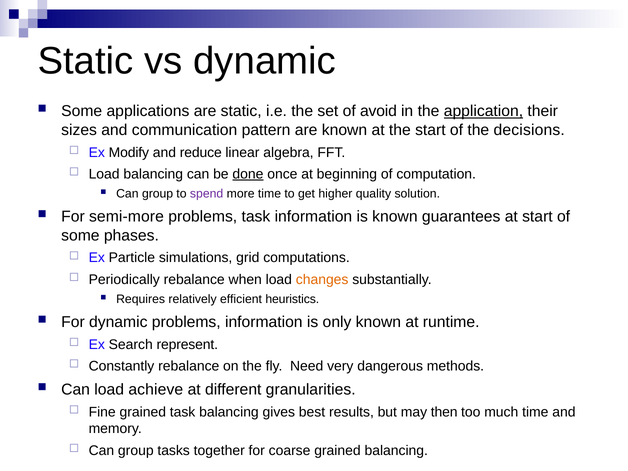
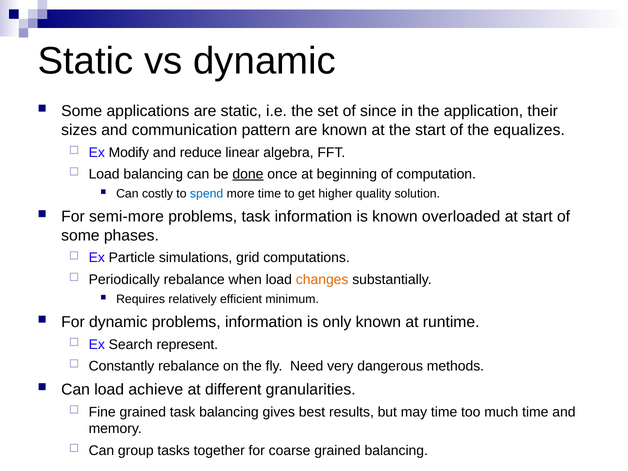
avoid: avoid -> since (378, 111)
application underline: present -> none (483, 111)
decisions: decisions -> equalizes (529, 130)
group: group -> costly (158, 194)
spend colour: purple -> blue (207, 194)
guarantees: guarantees -> overloaded (461, 216)
heuristics: heuristics -> minimum (292, 299)
may then: then -> time (444, 412)
